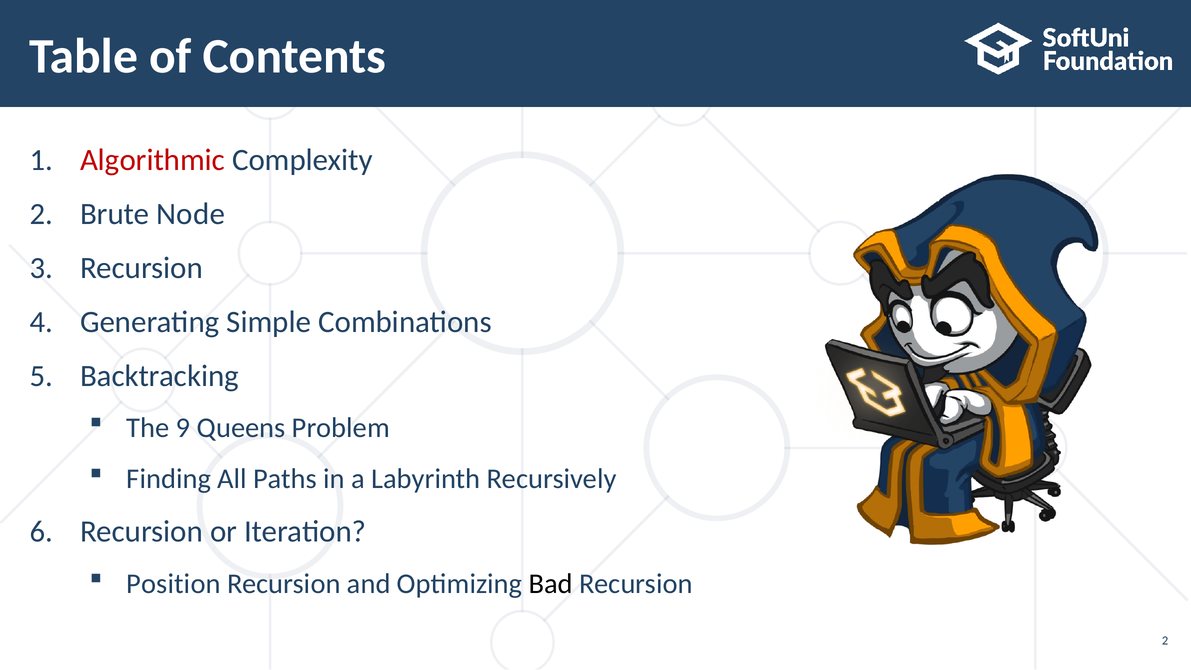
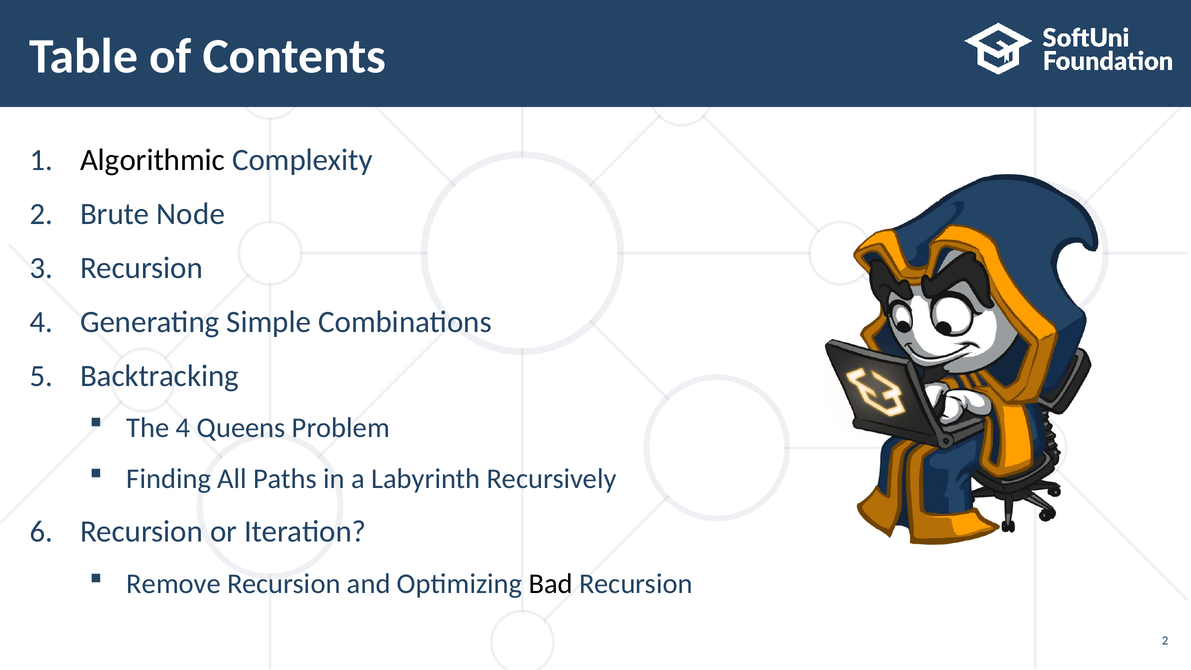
Algorithmic colour: red -> black (153, 160)
The 9: 9 -> 4 (183, 428)
Position: Position -> Remove (174, 584)
